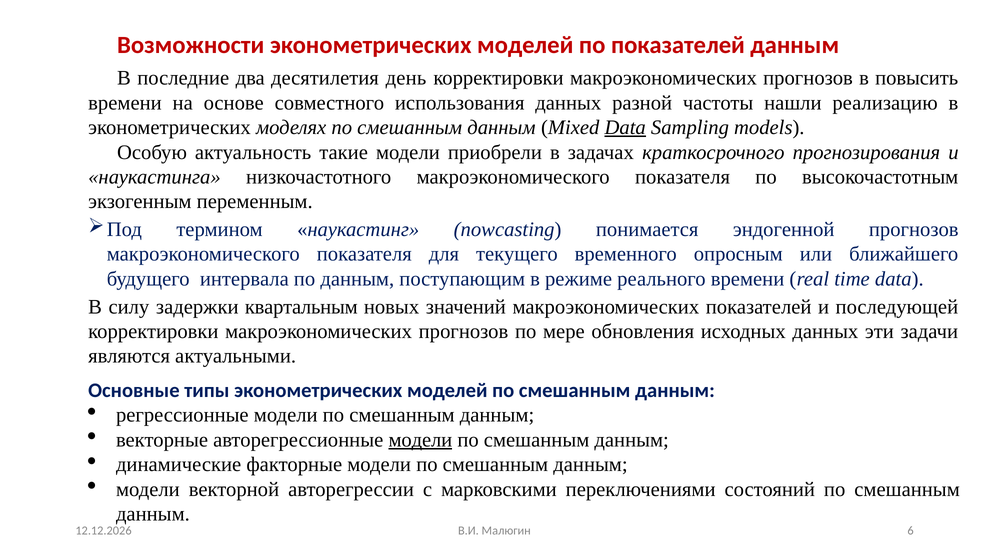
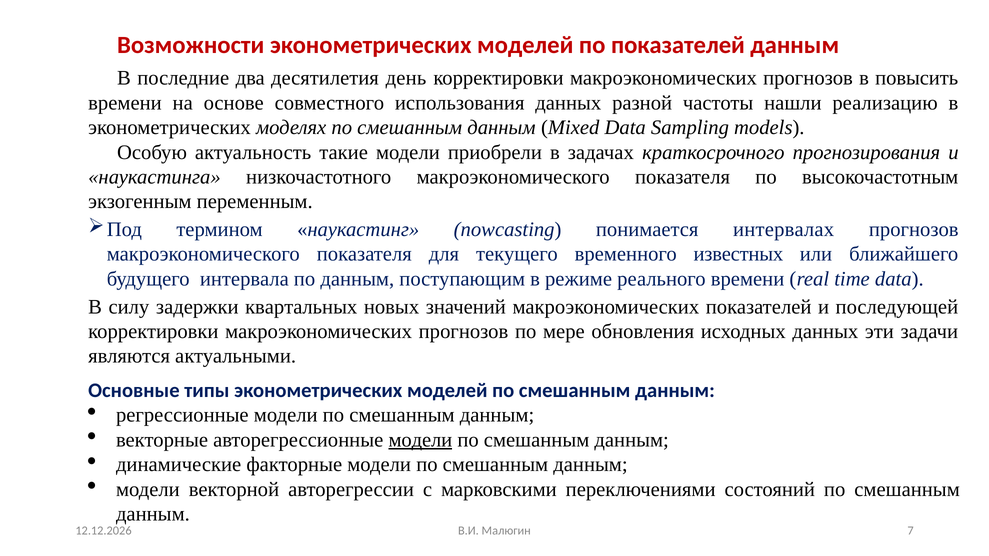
Data underline: present -> none (625, 128)
эндогенной: эндогенной -> интервалах (784, 230)
опросным: опросным -> известных (738, 254)
квартальным: квартальным -> квартальных (301, 307)
6: 6 -> 7 (911, 531)
